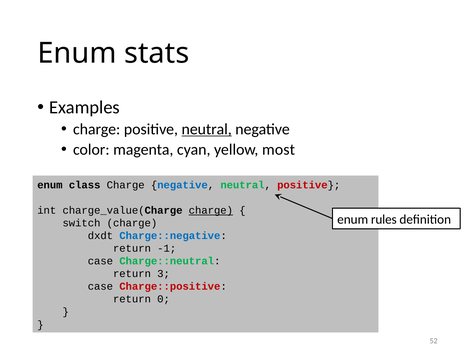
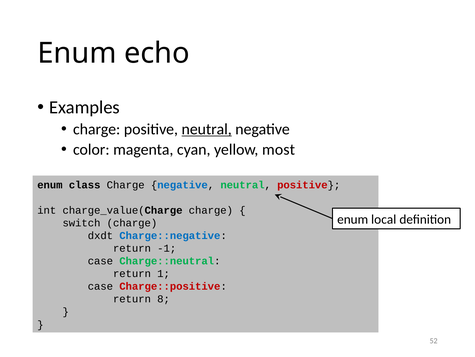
stats: stats -> echo (157, 53)
charge underline: present -> none (211, 210)
rules: rules -> local (384, 219)
3: 3 -> 1 (164, 273)
0: 0 -> 8 (164, 299)
